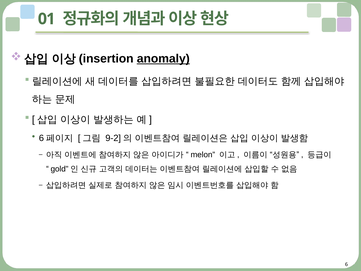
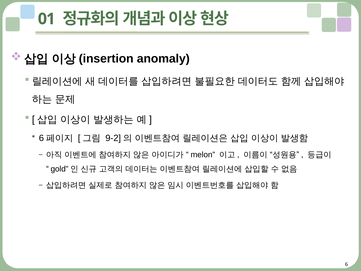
anomaly underline: present -> none (163, 59)
